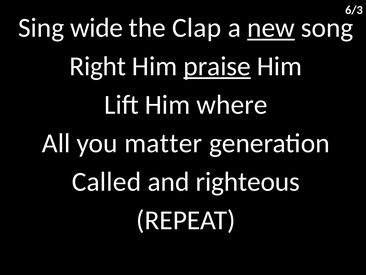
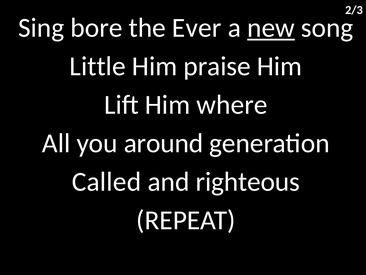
6/3: 6/3 -> 2/3 (354, 10)
wide: wide -> bore (96, 28)
Clap: Clap -> Ever (197, 28)
Right: Right -> Little (98, 66)
praise underline: present -> none (217, 66)
matter: matter -> around (163, 143)
